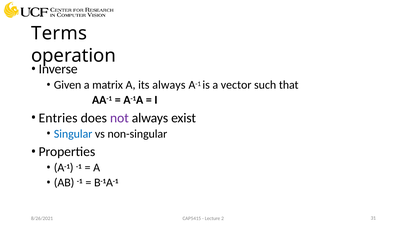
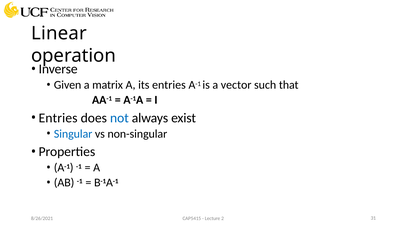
Terms: Terms -> Linear (59, 33)
its always: always -> entries (169, 85)
not colour: purple -> blue (119, 118)
